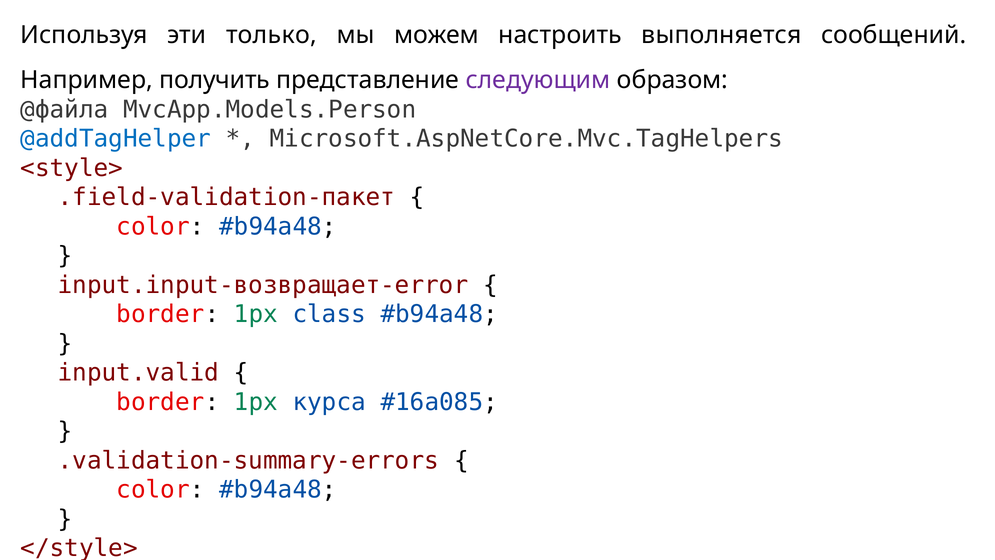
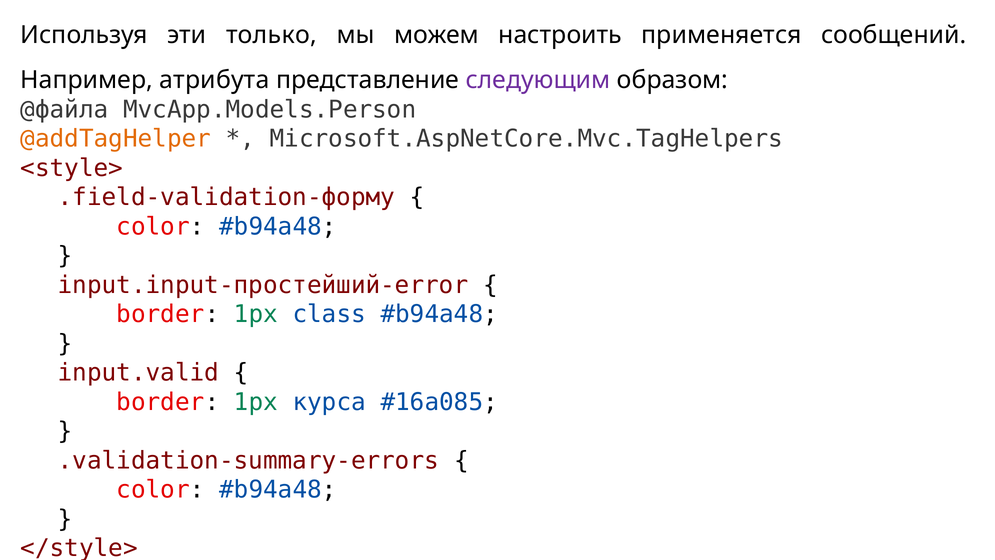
выполняется: выполняется -> применяется (722, 35)
получить: получить -> атрибута (214, 80)
@addTagHelper colour: blue -> orange (116, 139)
.field-validation-пакет: .field-validation-пакет -> .field-validation-форму (226, 197)
input.input-возвращает-error: input.input-возвращает-error -> input.input-простейший-error (263, 285)
